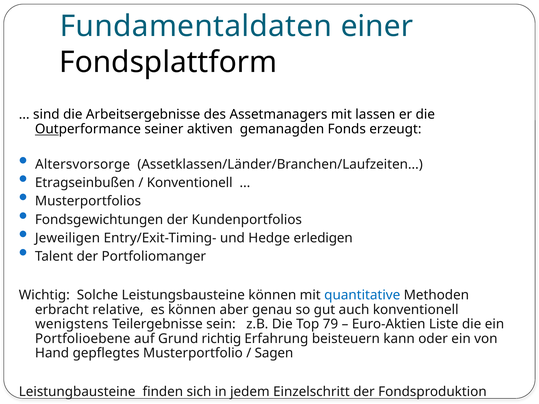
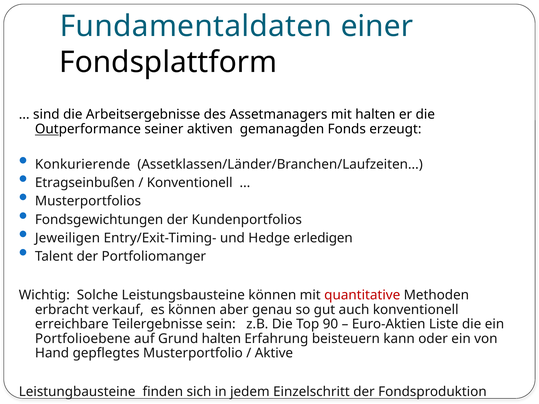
mit lassen: lassen -> halten (375, 115)
Altersvorsorge: Altersvorsorge -> Konkurierende (83, 164)
quantitative colour: blue -> red (362, 295)
relative: relative -> verkauf (118, 310)
wenigstens: wenigstens -> erreichbare (72, 324)
79: 79 -> 90 (330, 324)
Grund richtig: richtig -> halten (221, 339)
Sagen: Sagen -> Aktive (274, 353)
